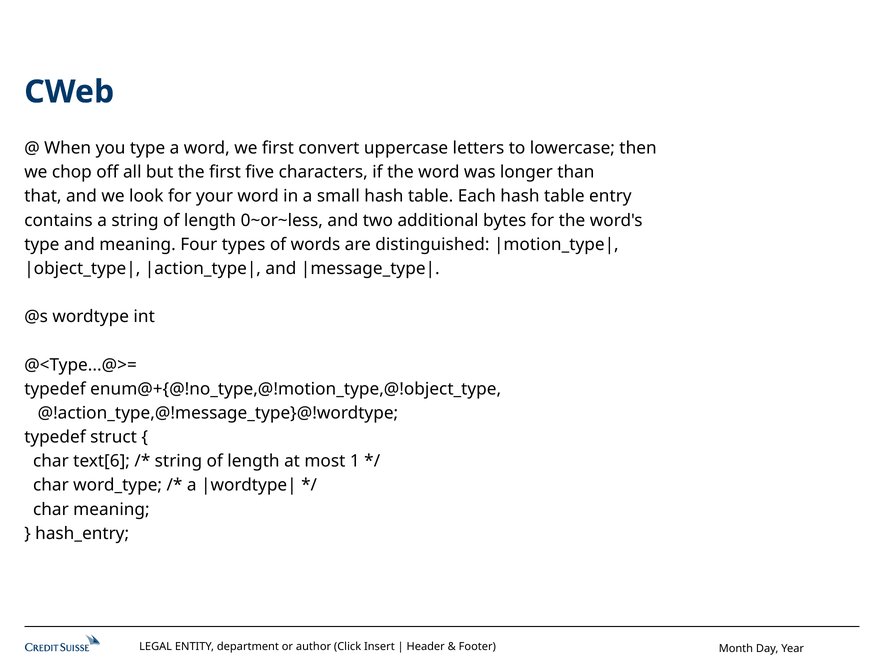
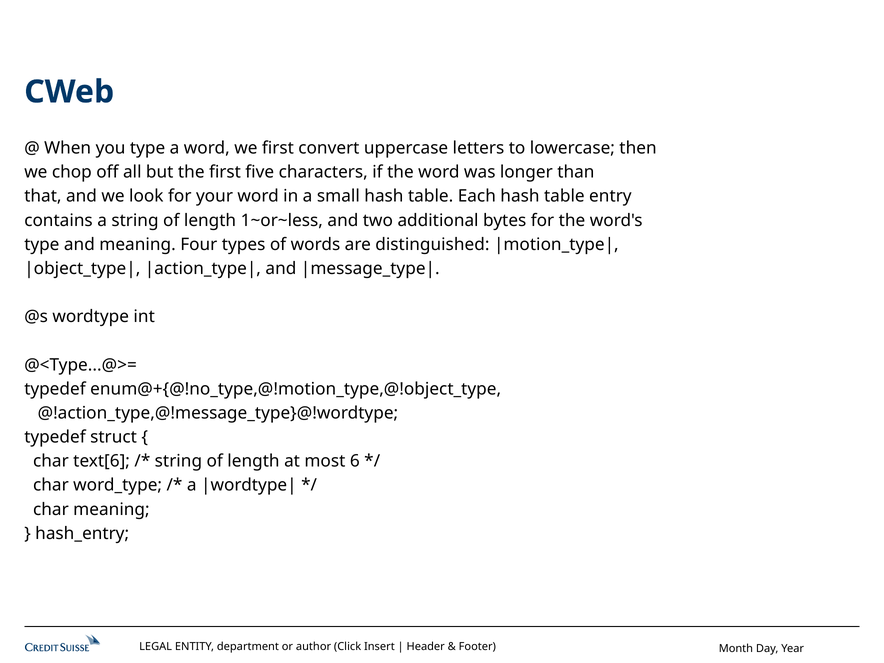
0~or~less: 0~or~less -> 1~or~less (282, 220)
1: 1 -> 6 (355, 461)
